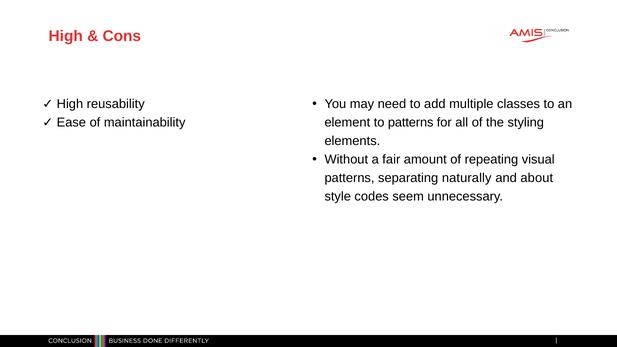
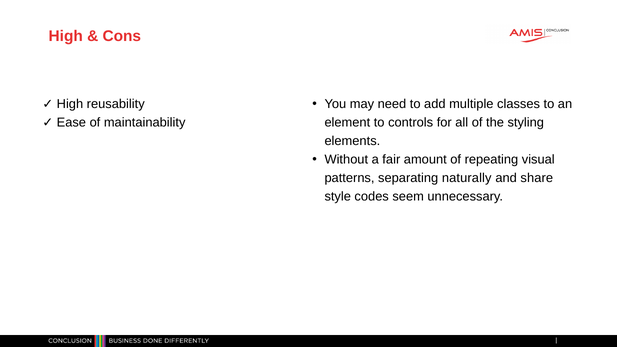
to patterns: patterns -> controls (411, 123)
about: about -> share (537, 178)
